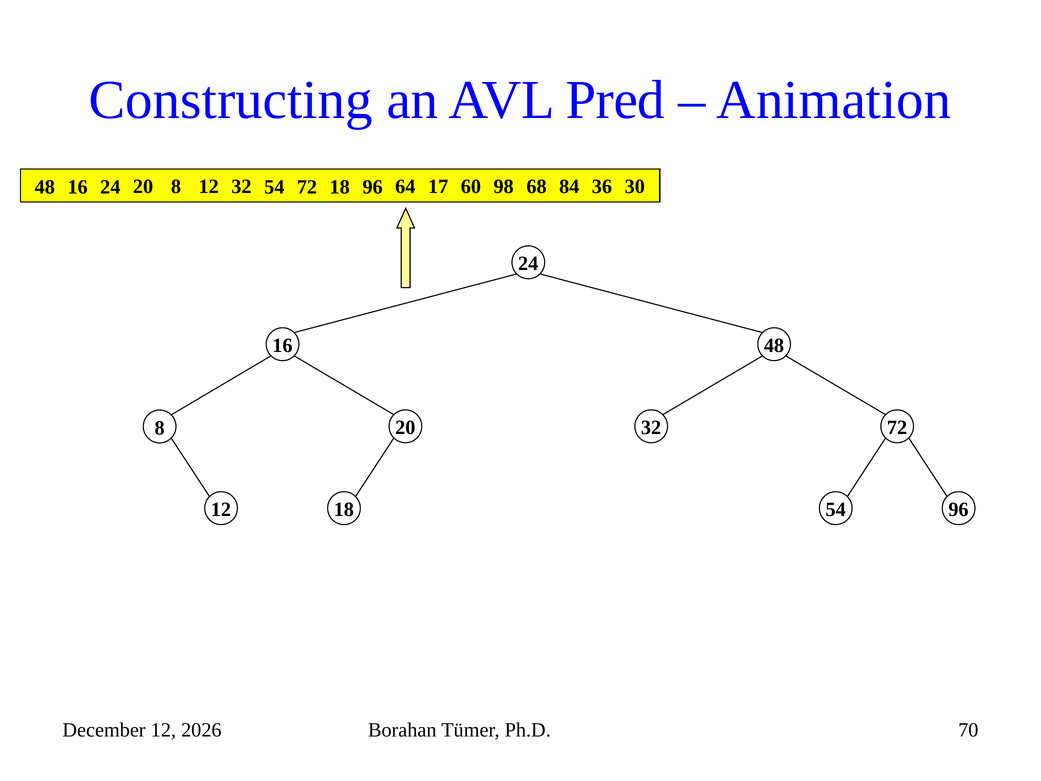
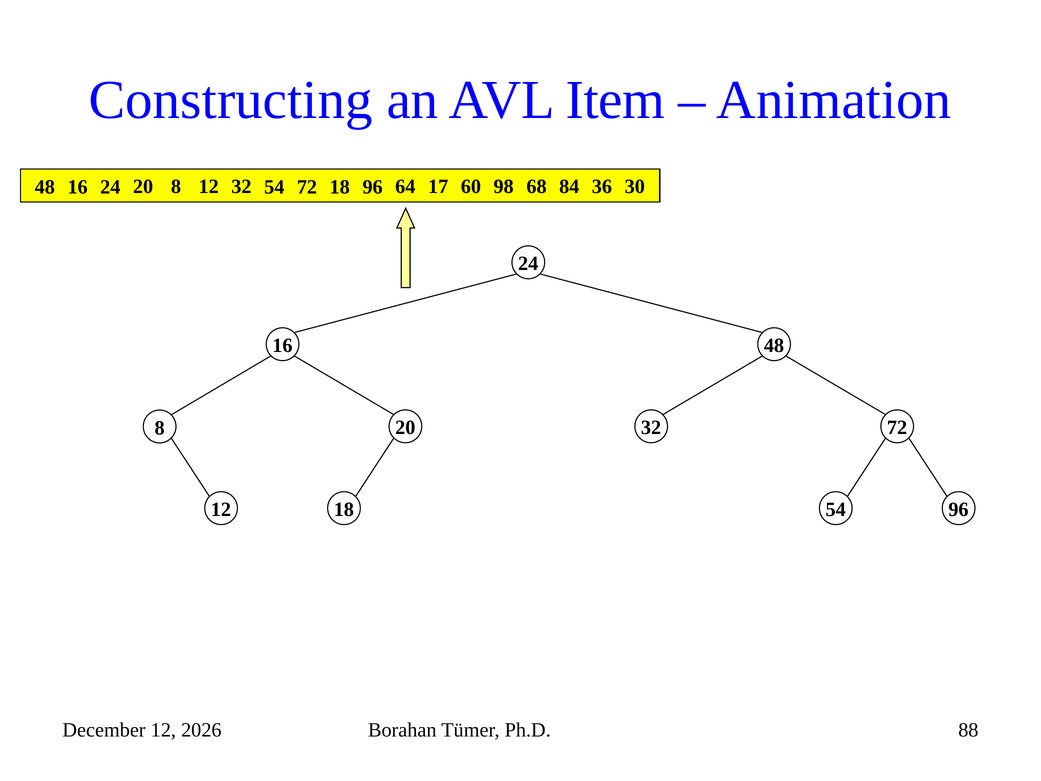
Pred: Pred -> Item (615, 100)
70: 70 -> 88 (968, 730)
